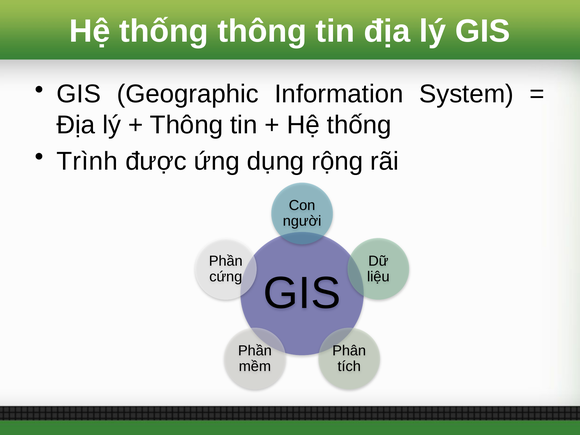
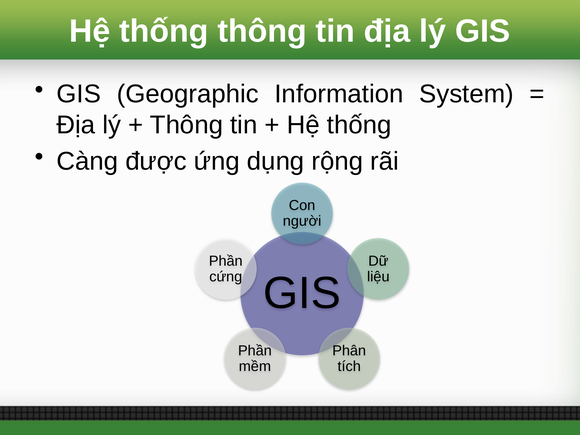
Trình: Trình -> Càng (87, 161)
